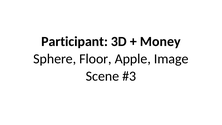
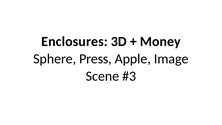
Participant: Participant -> Enclosures (74, 41)
Floor: Floor -> Press (95, 59)
